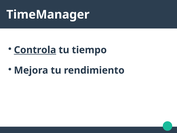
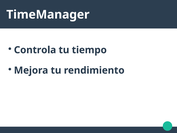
Controla underline: present -> none (35, 50)
